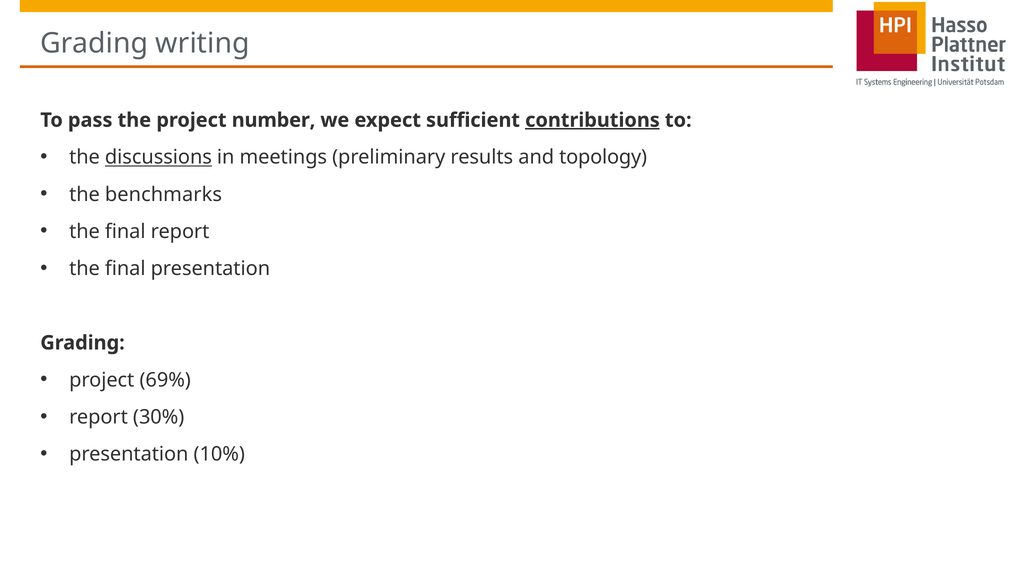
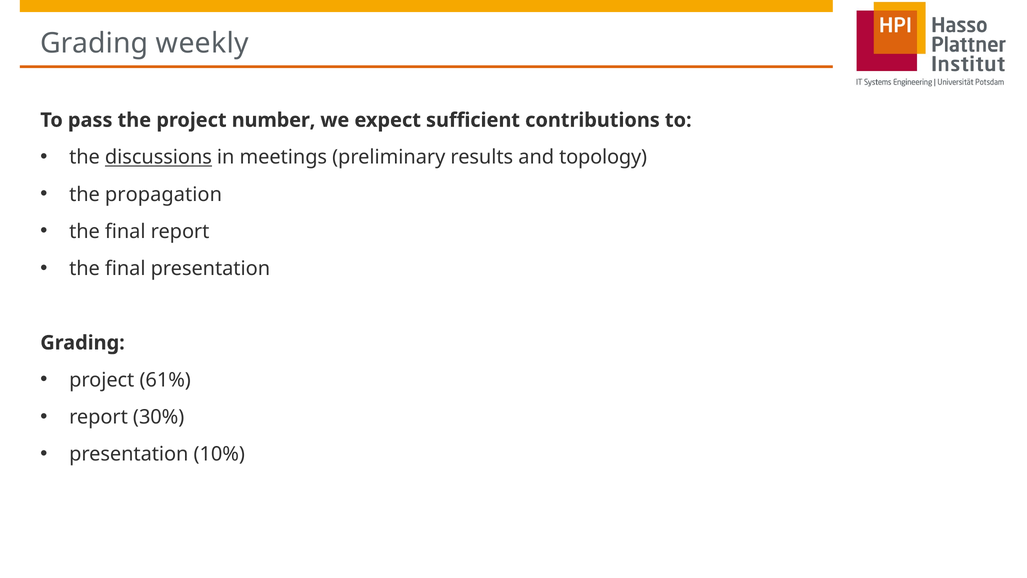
writing: writing -> weekly (202, 43)
contributions underline: present -> none (592, 120)
benchmarks: benchmarks -> propagation (163, 194)
69%: 69% -> 61% (165, 380)
